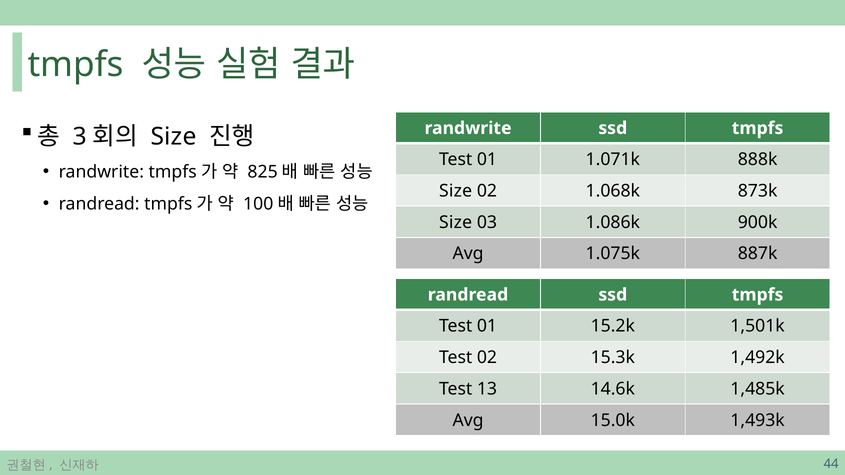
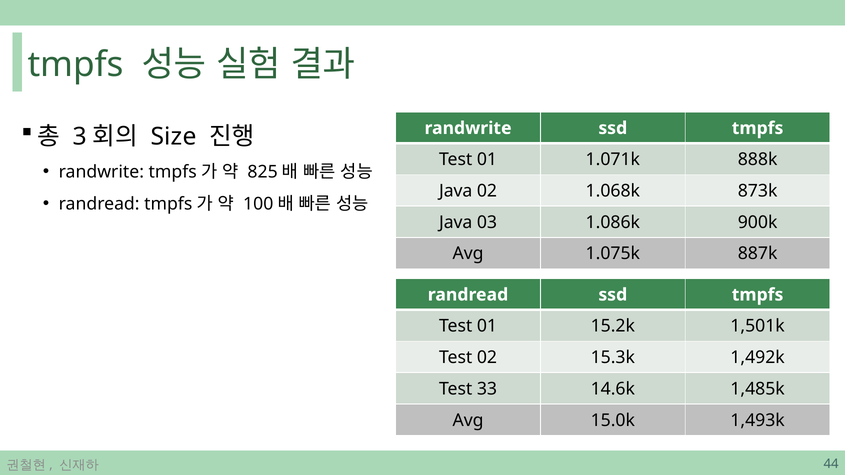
Size: Size -> Java (456, 191)
Size: Size -> Java (456, 222)
13: 13 -> 33 (487, 389)
